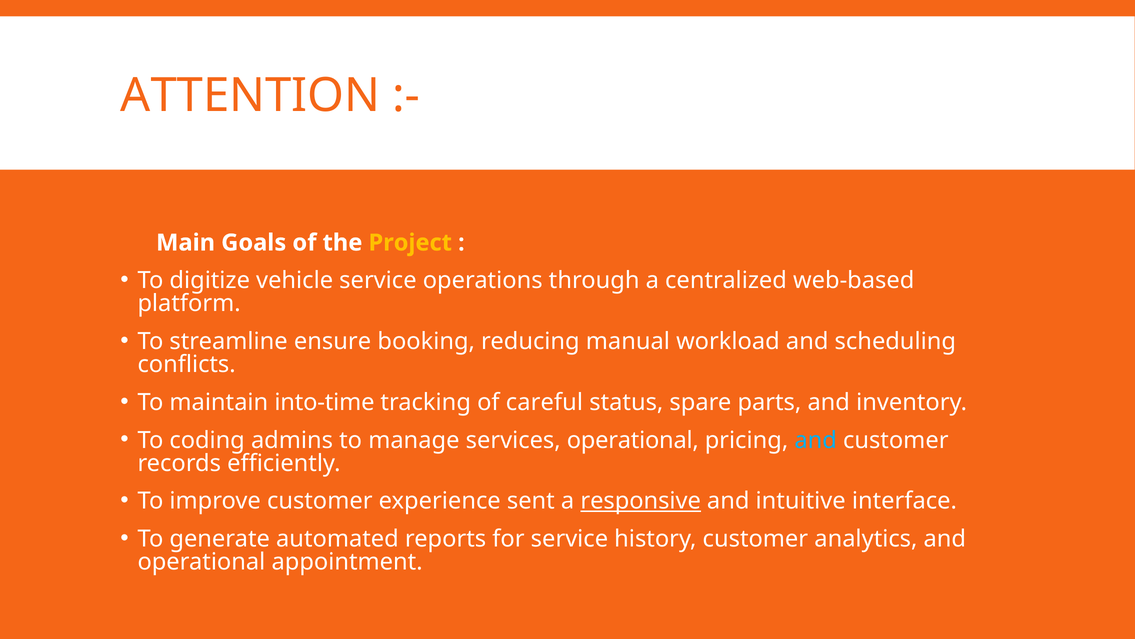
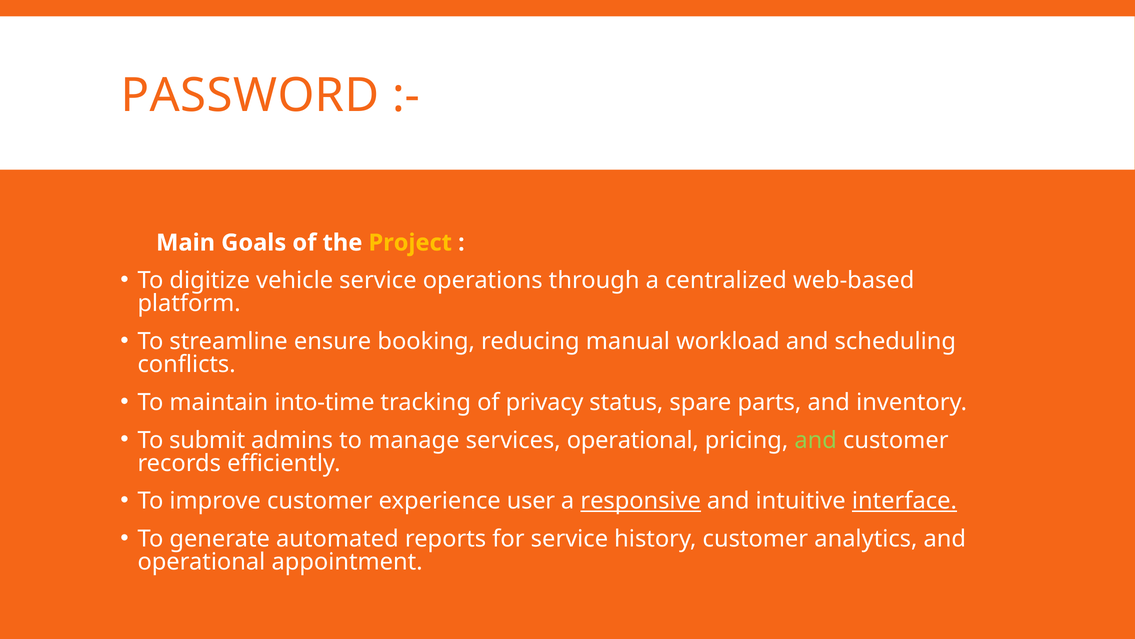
ATTENTION: ATTENTION -> PASSWORD (250, 95)
careful: careful -> privacy (545, 402)
coding: coding -> submit (207, 440)
and colour: light blue -> light green (816, 440)
sent: sent -> user (531, 501)
interface underline: none -> present (904, 501)
